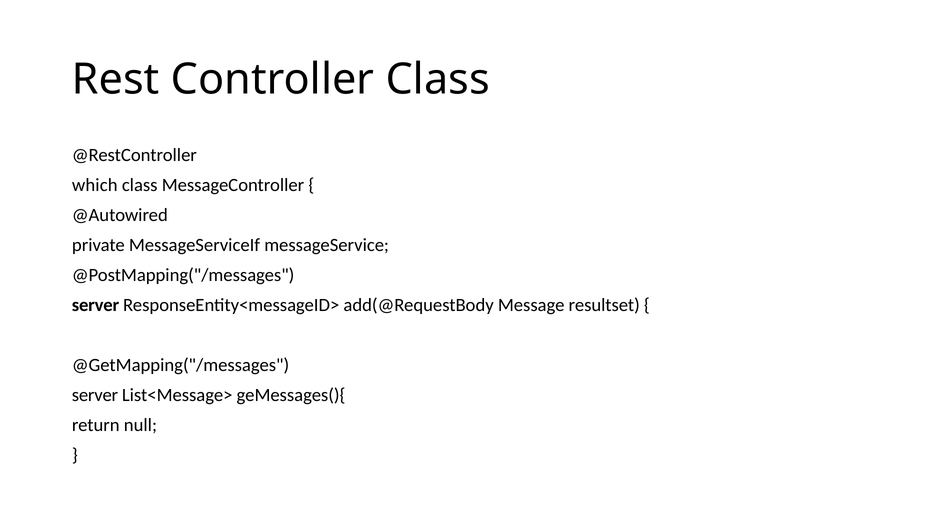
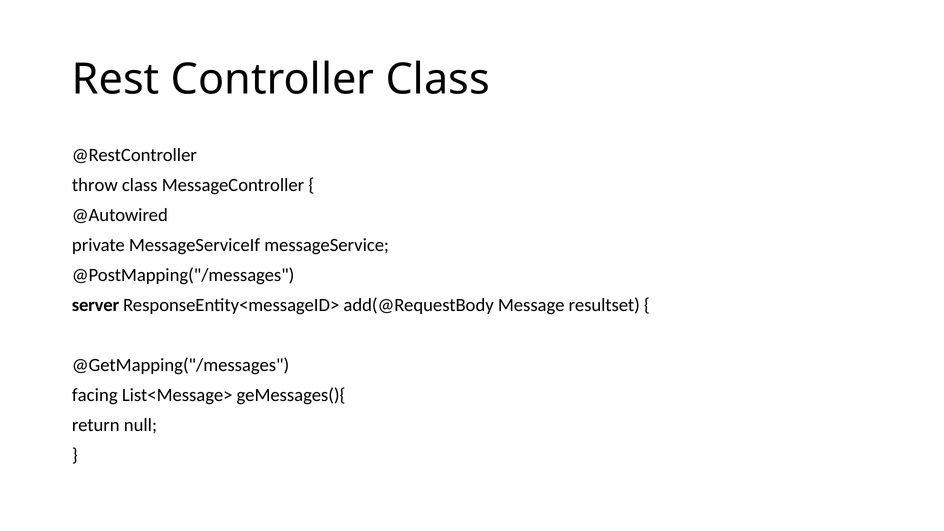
which: which -> throw (95, 185)
server: server -> facing (95, 395)
